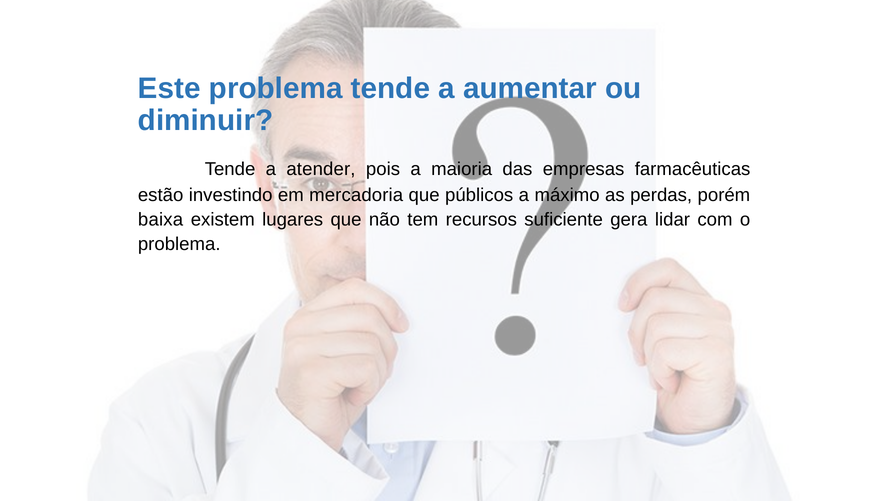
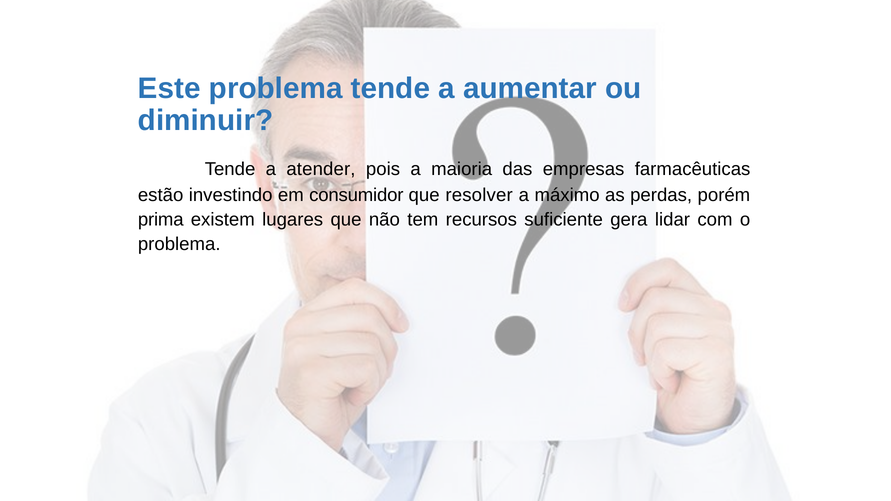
mercadoria: mercadoria -> consumidor (356, 195)
públicos: públicos -> resolver (479, 195)
baixa: baixa -> prima (161, 220)
